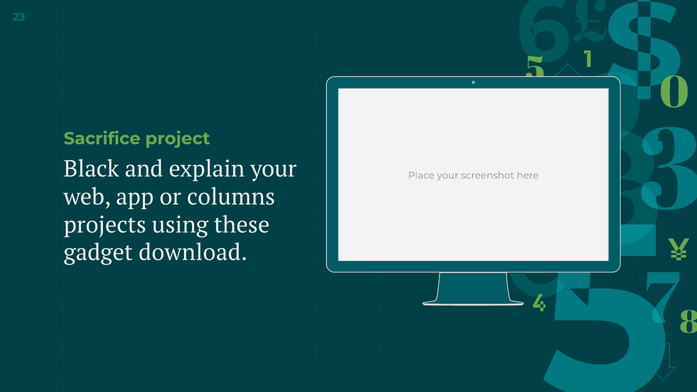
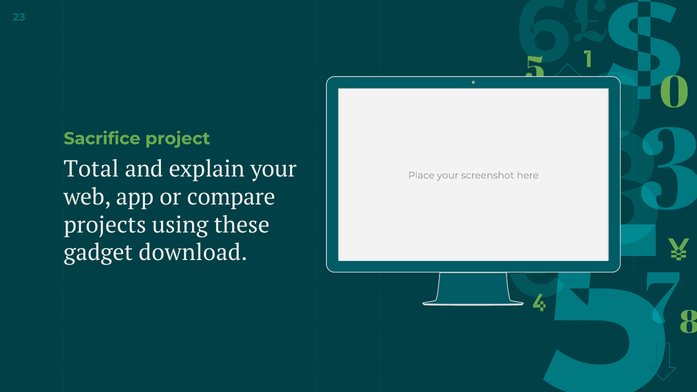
Black: Black -> Total (91, 169)
columns: columns -> compare (231, 197)
